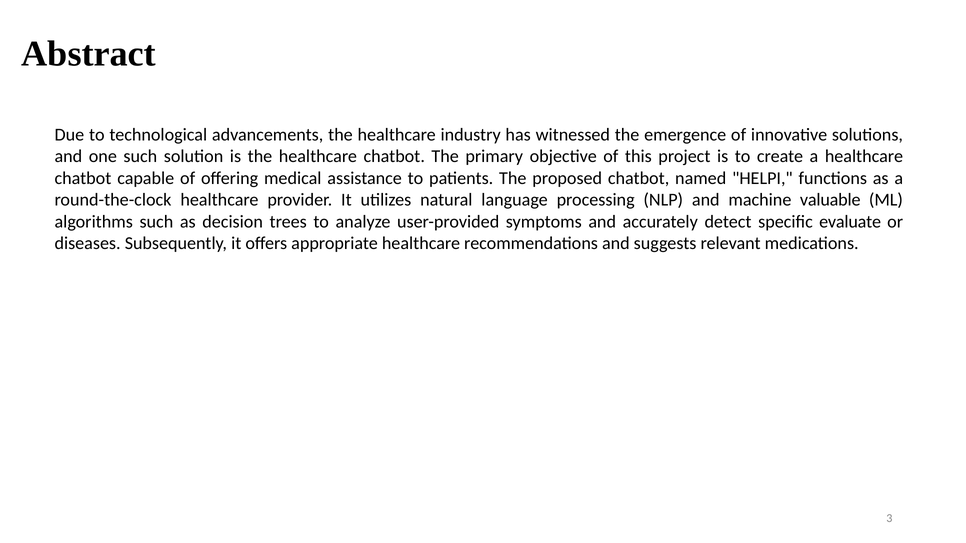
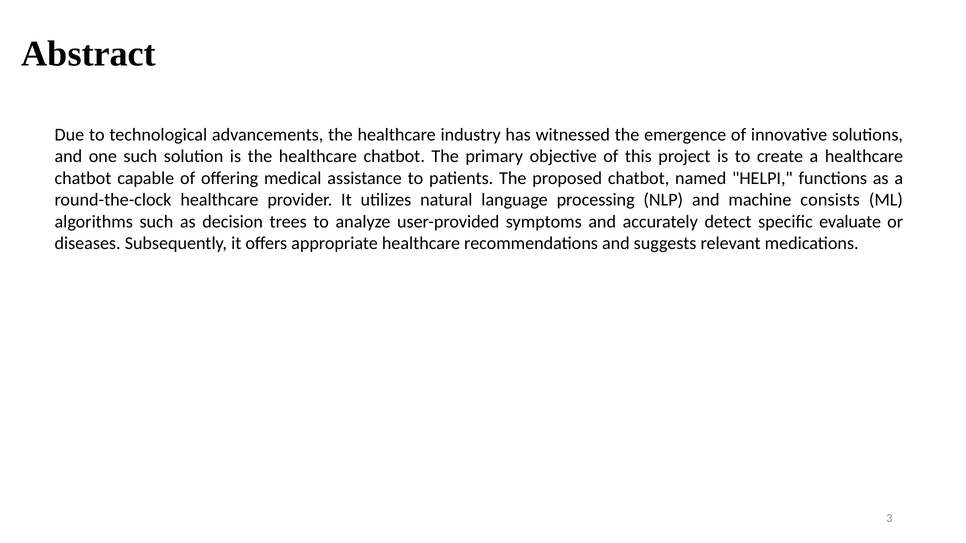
valuable: valuable -> consists (830, 200)
